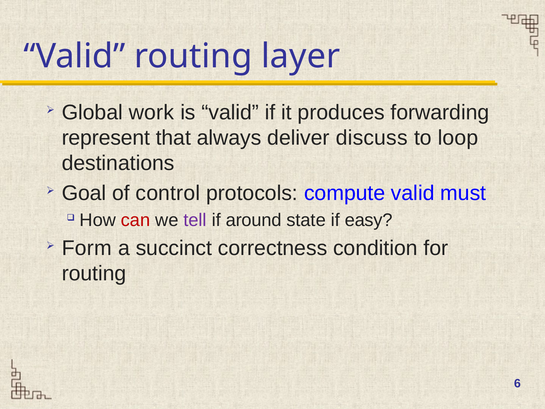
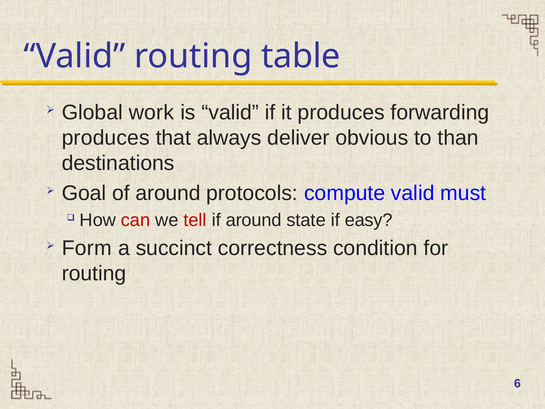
layer: layer -> table (301, 56)
represent: represent -> produces (106, 138)
discuss: discuss -> obvious (372, 138)
loop: loop -> than (458, 138)
of control: control -> around (168, 193)
tell colour: purple -> red (195, 220)
